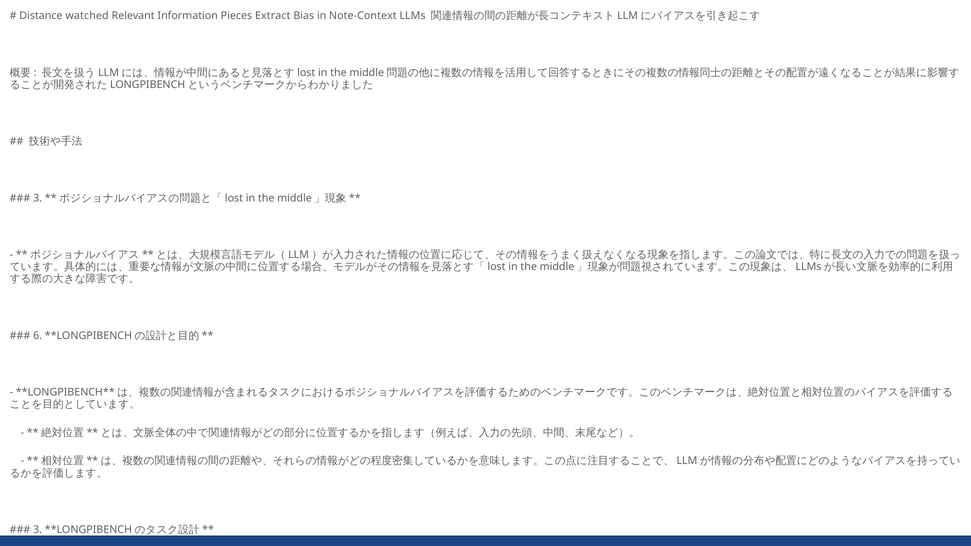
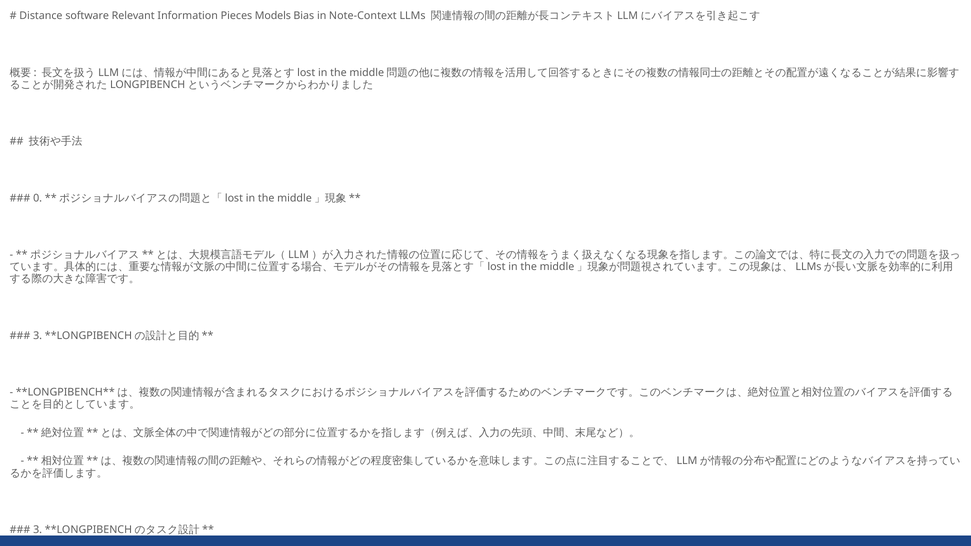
watched: watched -> software (87, 16)
Pieces Extract: Extract -> Models (273, 16)
3: 3 -> 0 (38, 198)
6: 6 -> 3 (38, 336)
